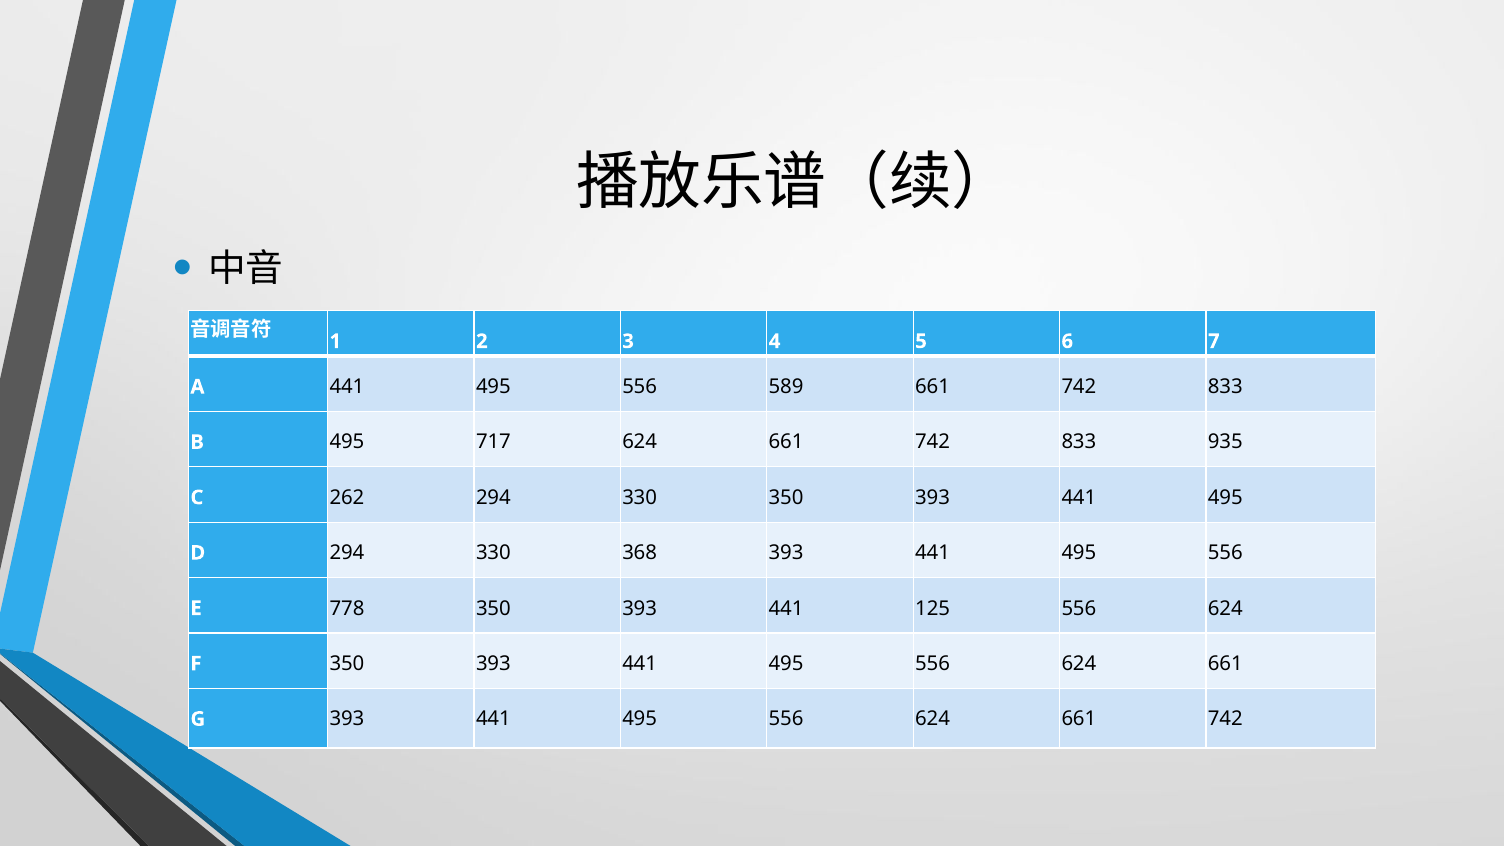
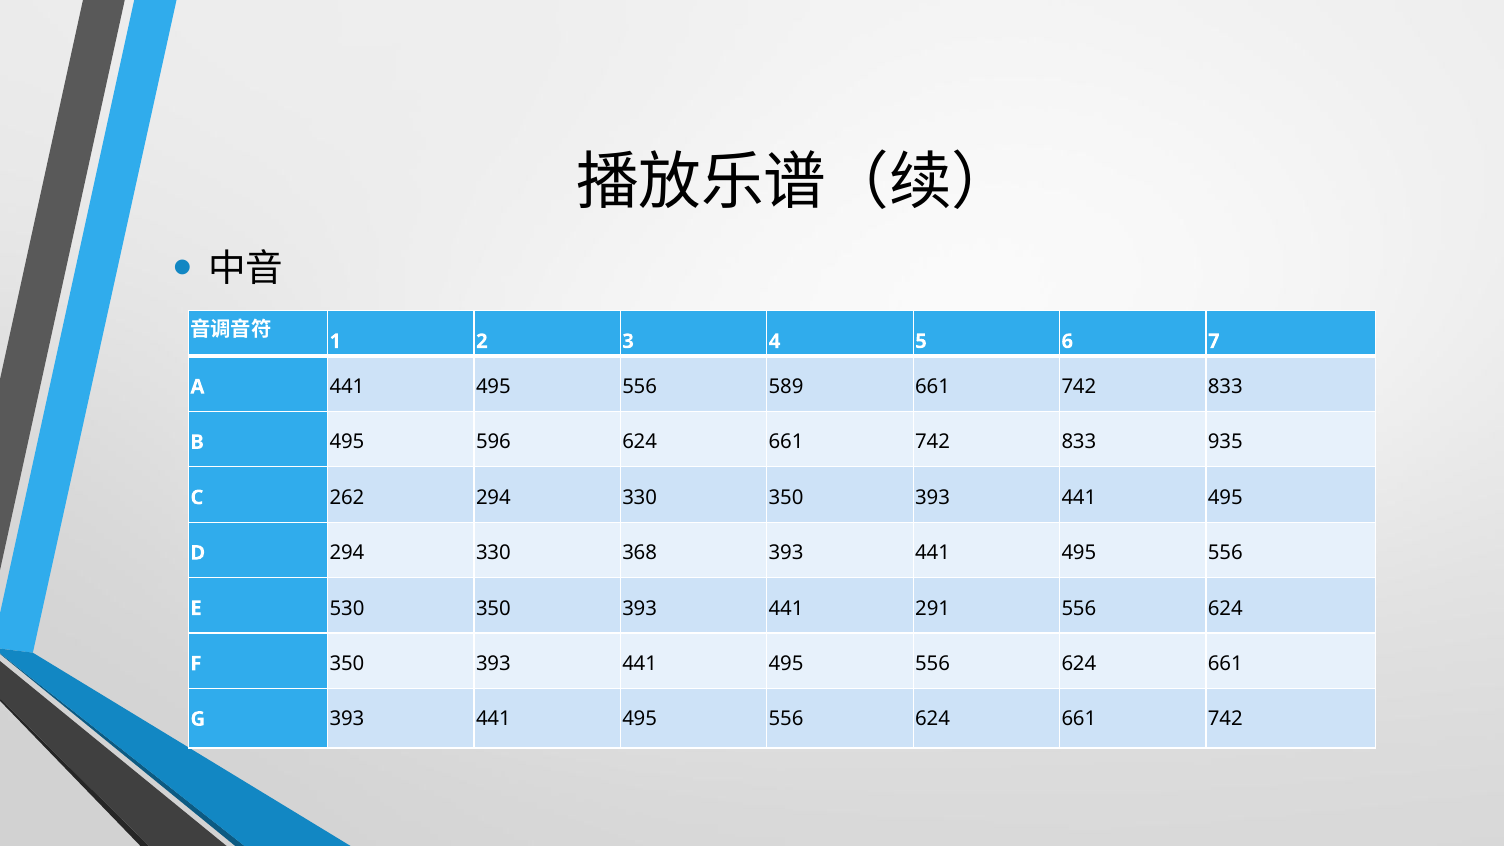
717: 717 -> 596 (493, 442)
778: 778 -> 530 (347, 608)
125: 125 -> 291 (933, 608)
